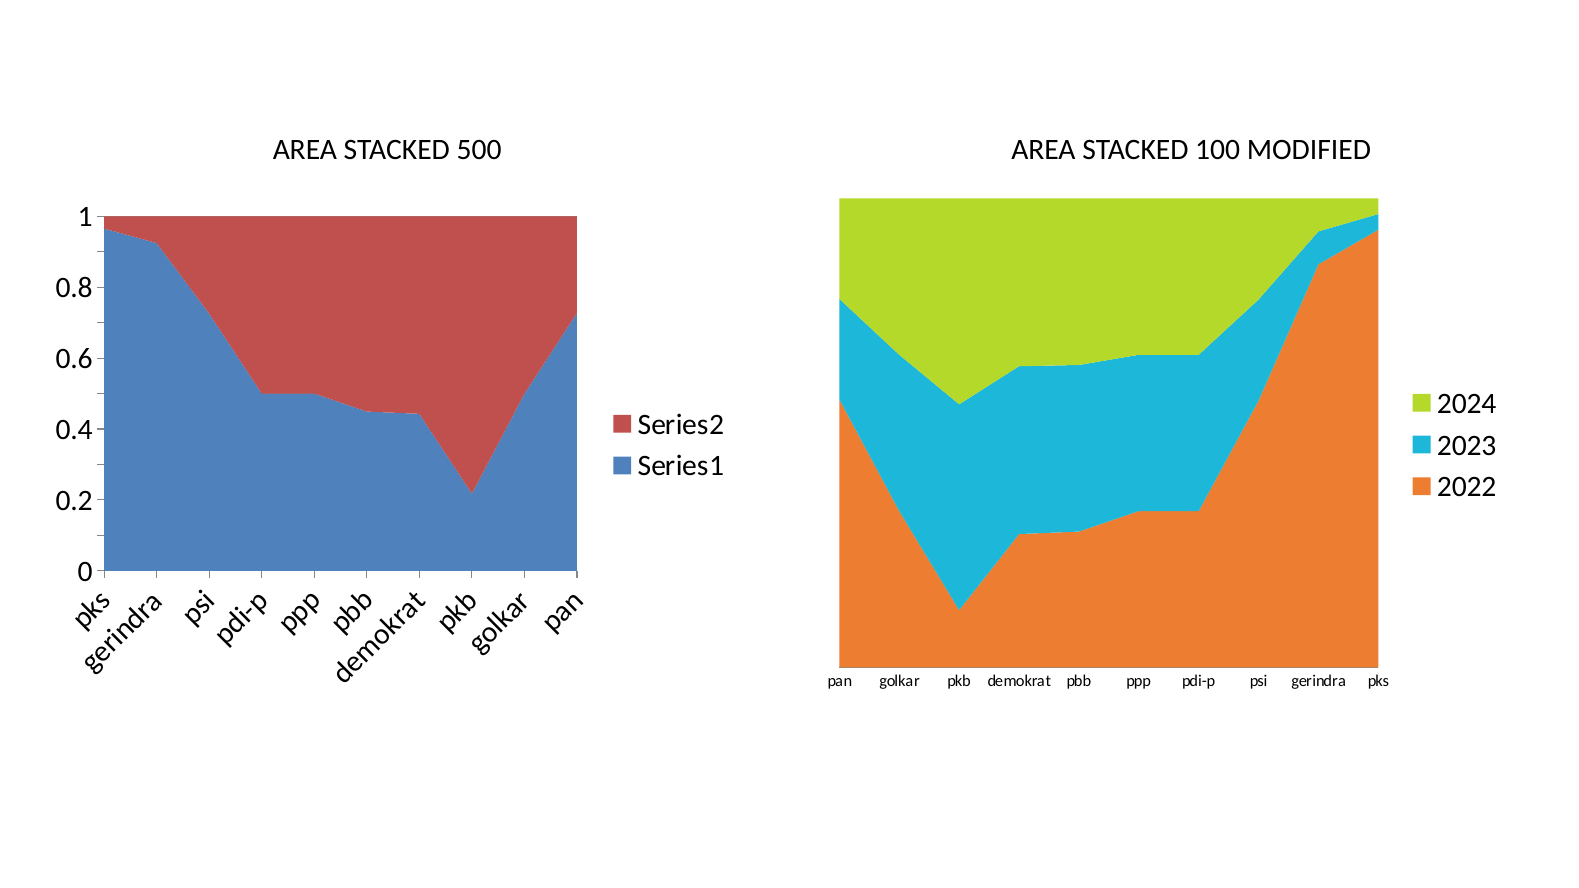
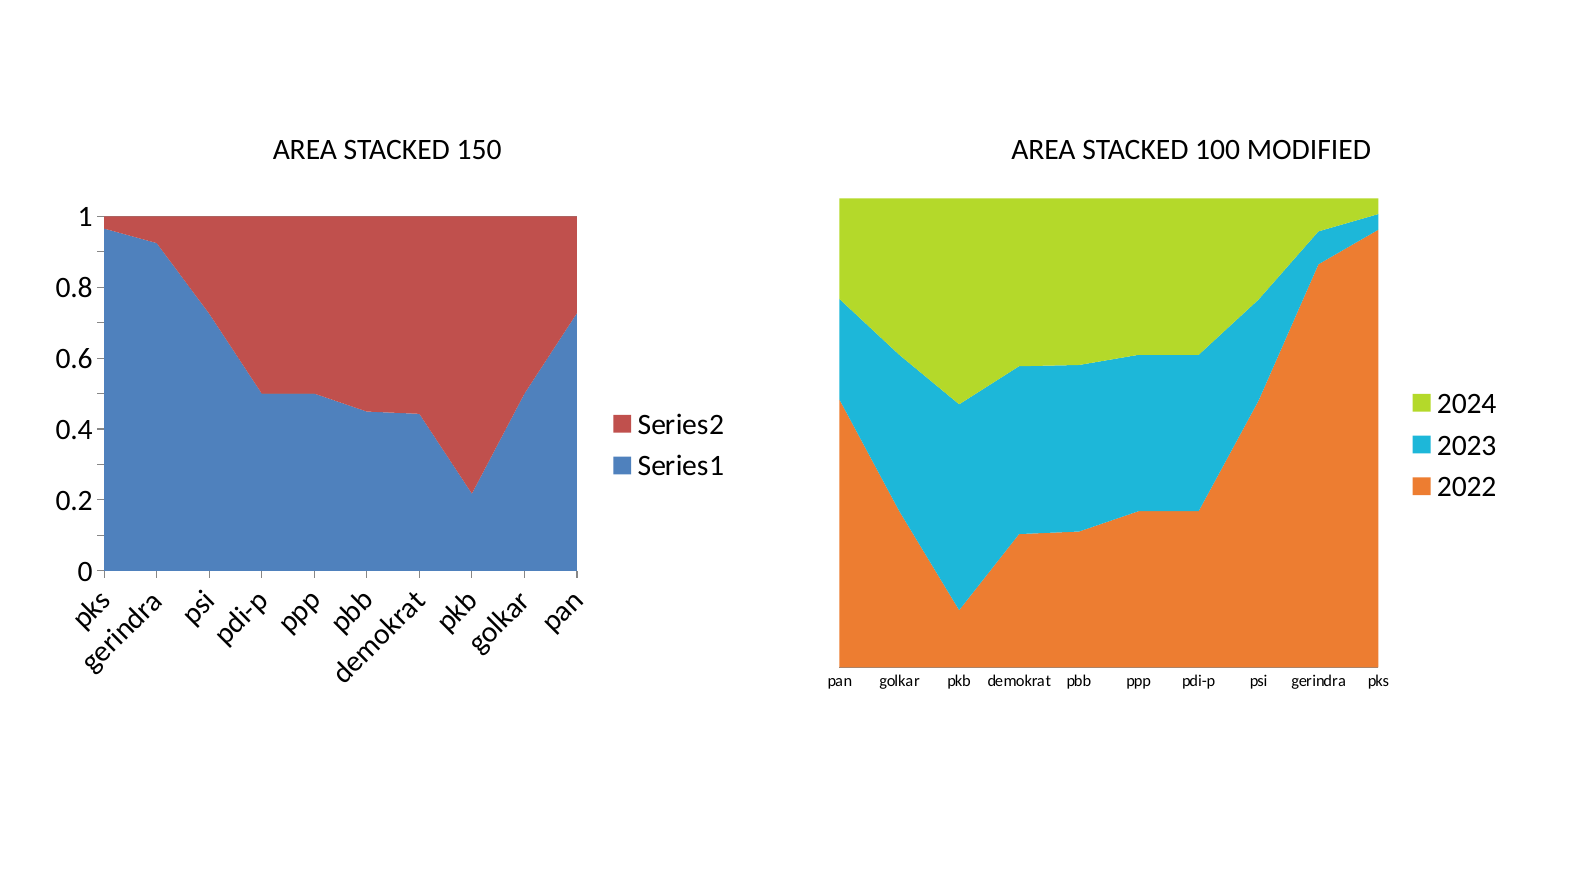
500: 500 -> 150 (479, 150)
